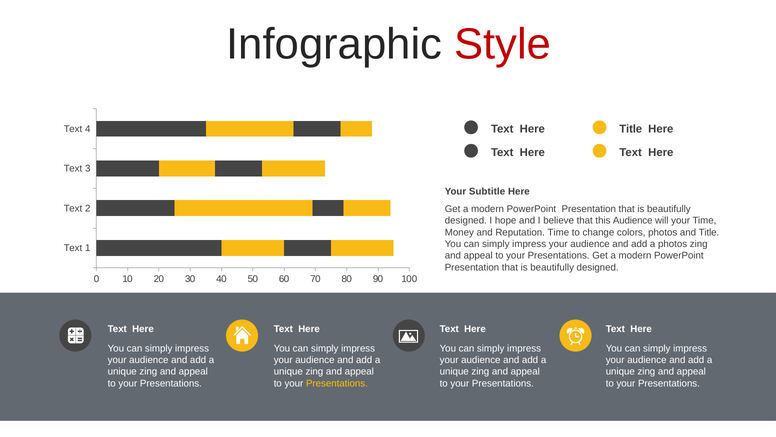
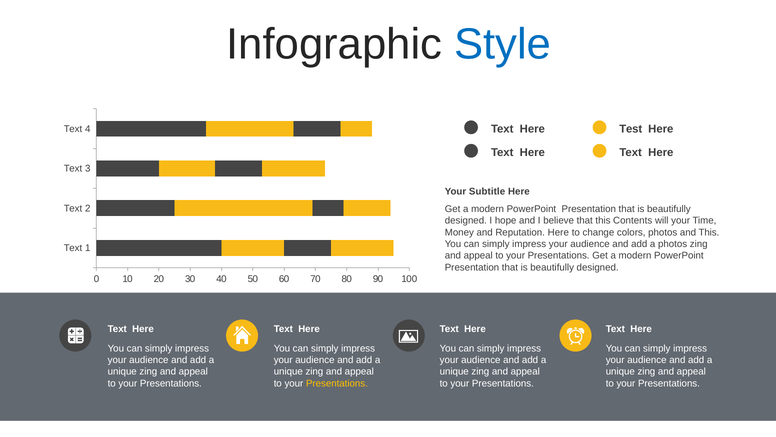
Style colour: red -> blue (503, 44)
Title: Title -> Test (631, 129)
this Audience: Audience -> Contents (633, 220)
Reputation Time: Time -> Here (558, 232)
and Title: Title -> This (709, 232)
